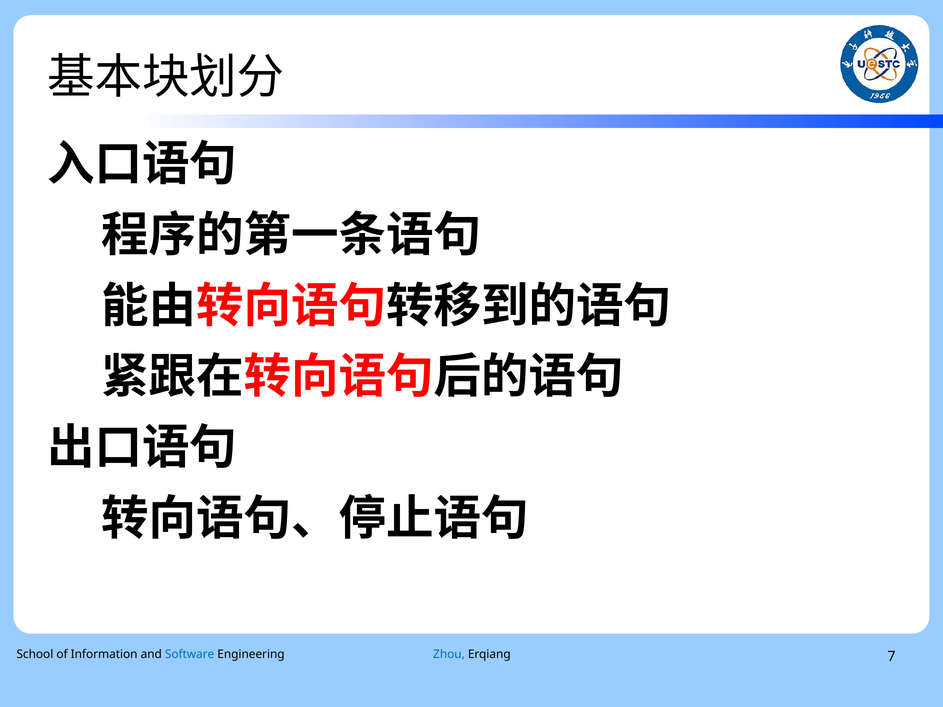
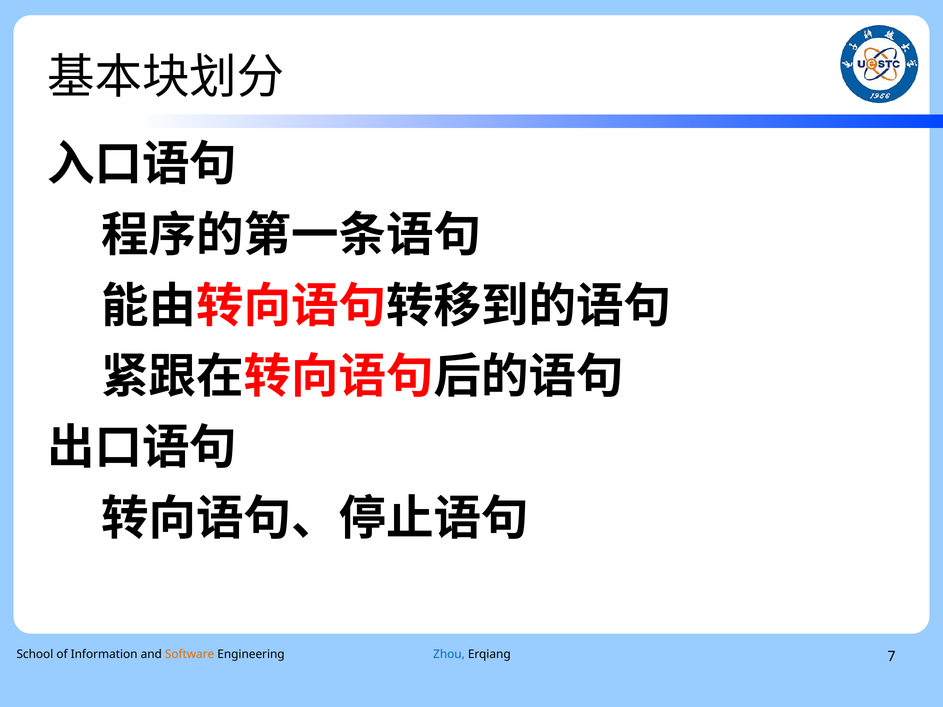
Software colour: blue -> orange (190, 654)
